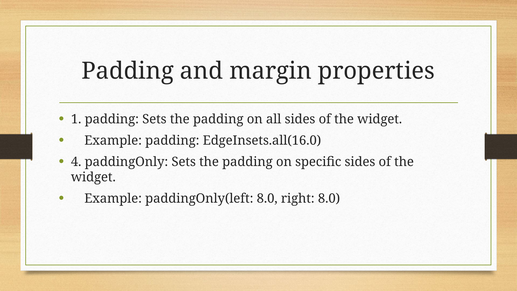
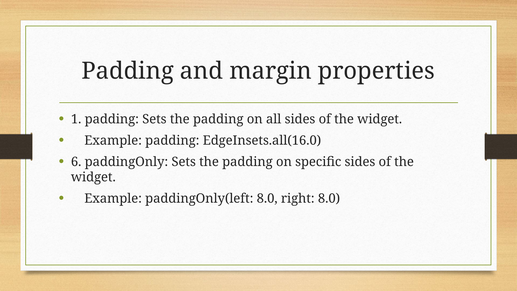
4: 4 -> 6 (76, 162)
